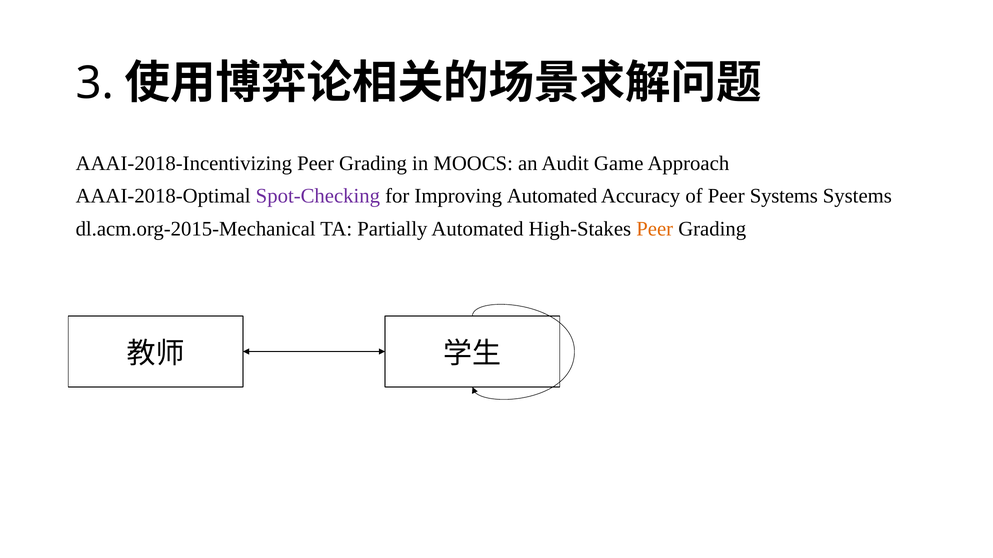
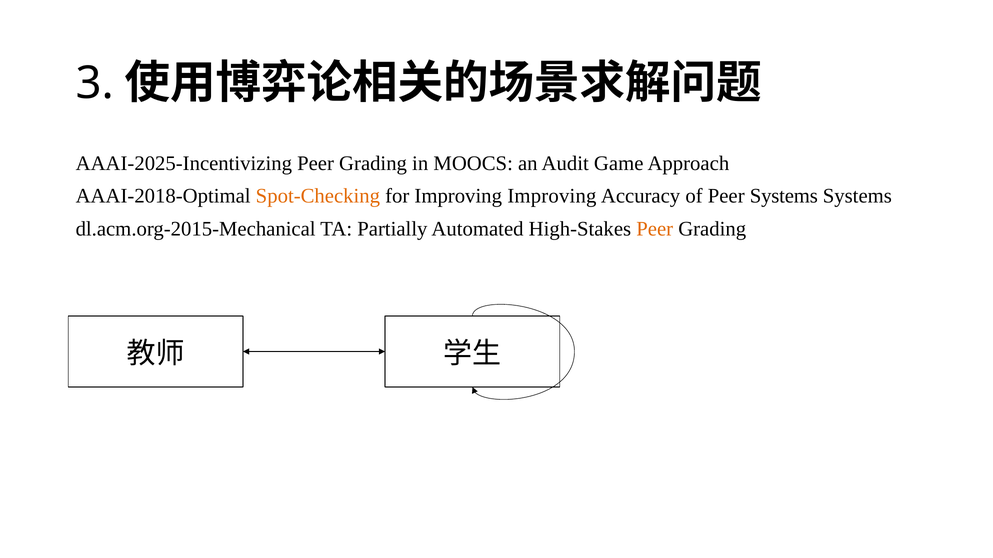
AAAI-2018-Incentivizing: AAAI-2018-Incentivizing -> AAAI-2025-Incentivizing (184, 163)
Spot-Checking colour: purple -> orange (318, 196)
Improving Automated: Automated -> Improving (552, 196)
